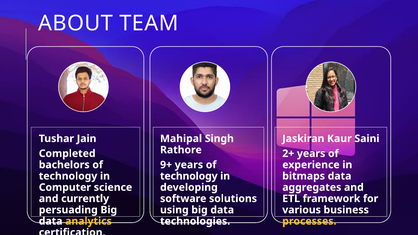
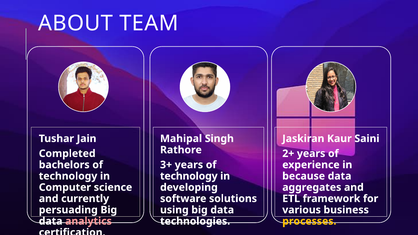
9+: 9+ -> 3+ (166, 165)
bitmaps: bitmaps -> because (304, 176)
analytics colour: yellow -> pink (88, 221)
